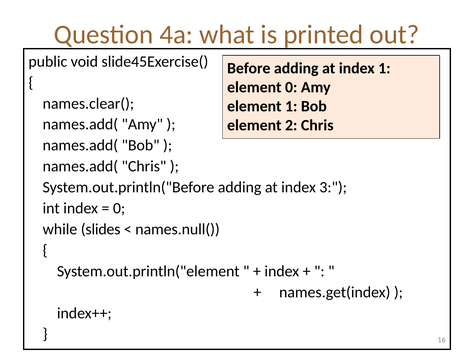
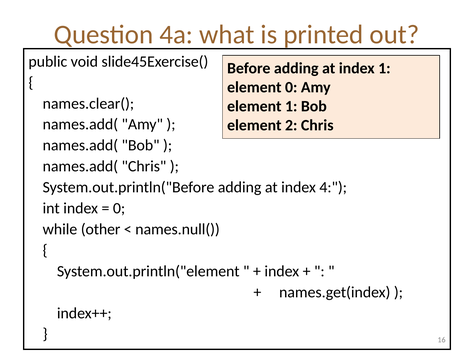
3: 3 -> 4 (333, 187)
slides: slides -> other (101, 229)
